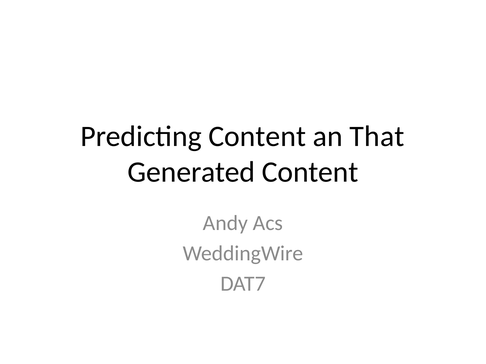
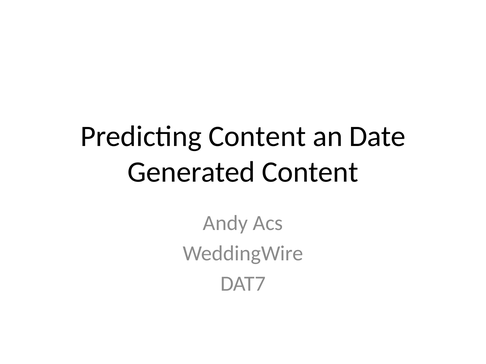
That: That -> Date (377, 137)
